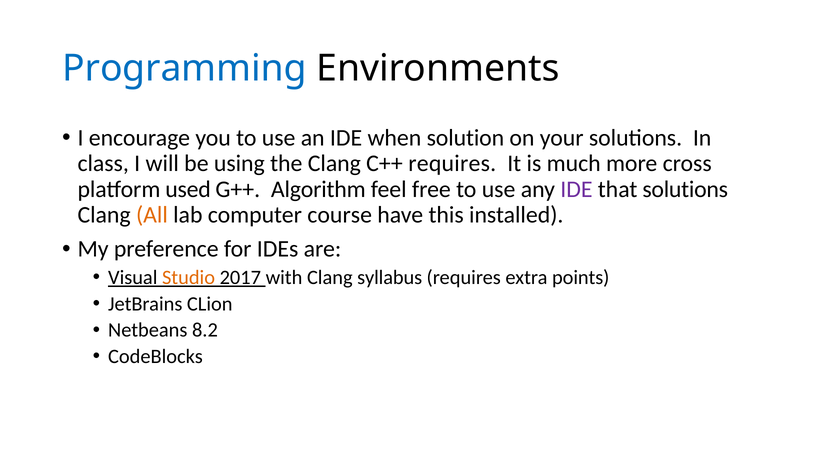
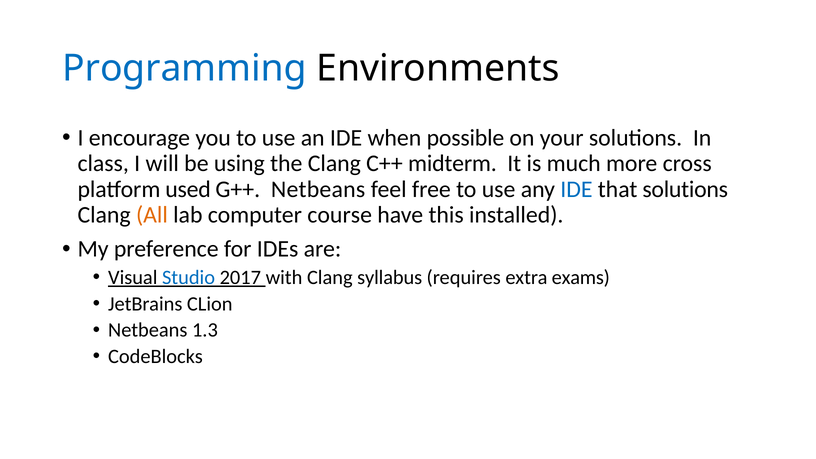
solution: solution -> possible (465, 138)
C++ requires: requires -> midterm (452, 164)
G++ Algorithm: Algorithm -> Netbeans (318, 189)
IDE colour: purple -> blue (576, 189)
Studio colour: orange -> blue (189, 277)
points: points -> exams (581, 277)
8.2: 8.2 -> 1.3 (205, 330)
